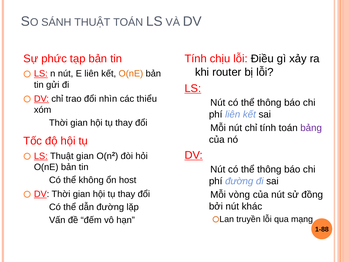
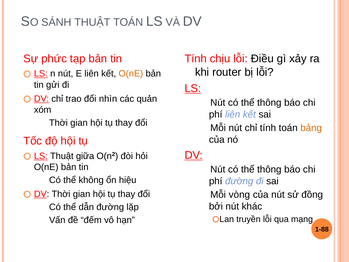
thiểu: thiểu -> quản (147, 99)
bảng colour: purple -> orange (311, 128)
Thuật gian: gian -> giữa (85, 156)
host: host -> hiệu (128, 180)
